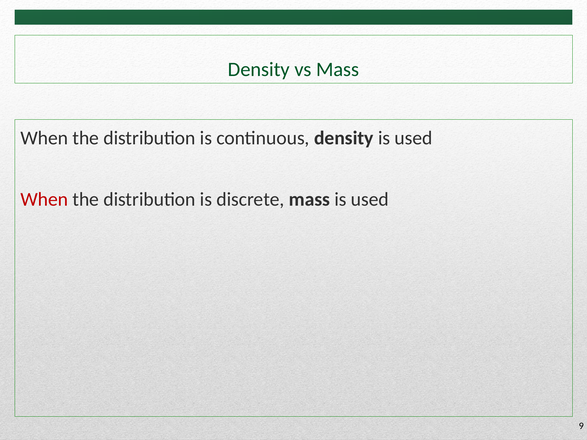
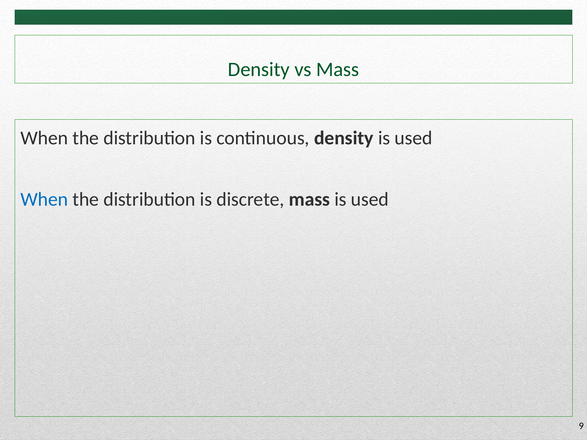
When colour: red -> blue (44, 199)
